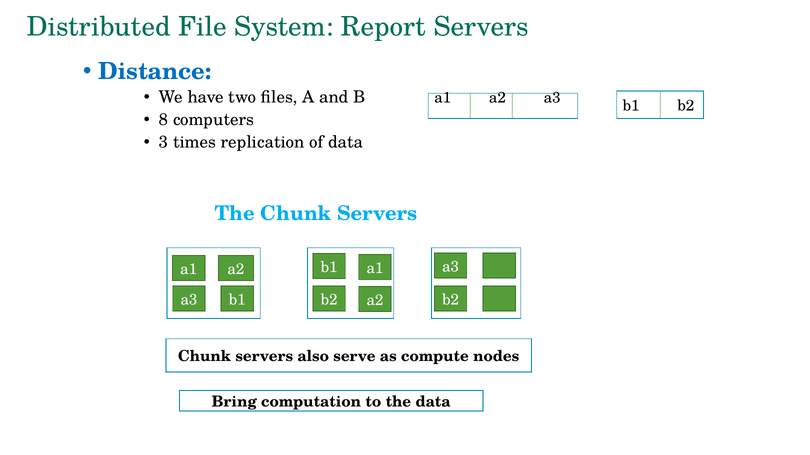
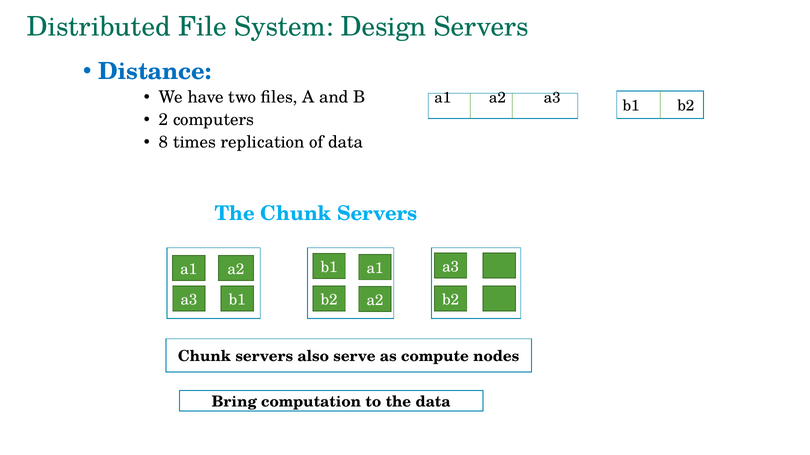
Report: Report -> Design (384, 27)
8: 8 -> 2 (164, 120)
3: 3 -> 8 (164, 142)
